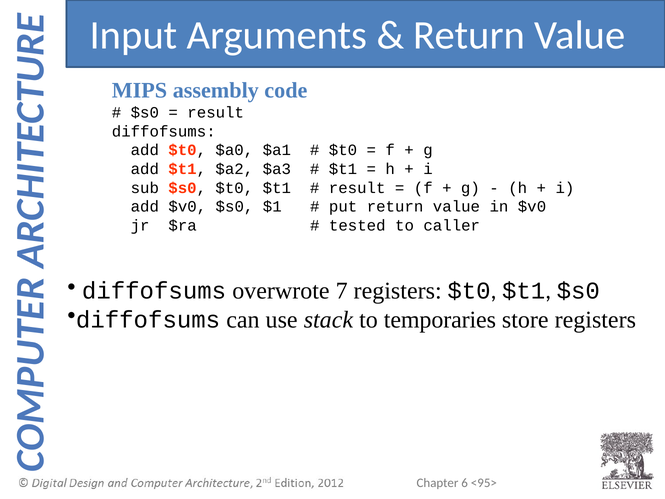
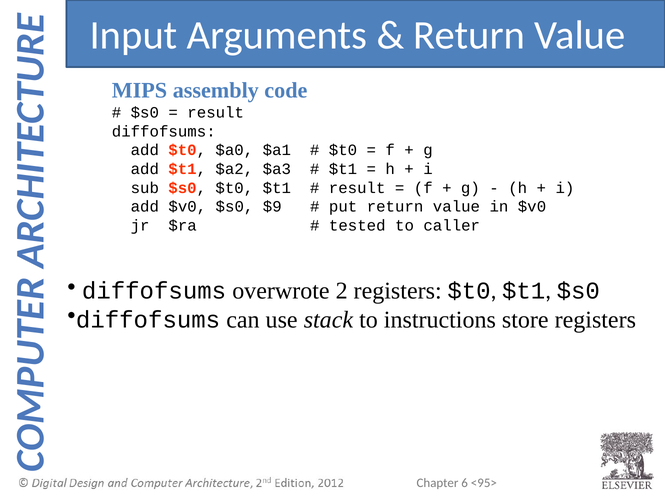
$1: $1 -> $9 (272, 207)
7: 7 -> 2 (342, 291)
temporaries: temporaries -> instructions (440, 320)
